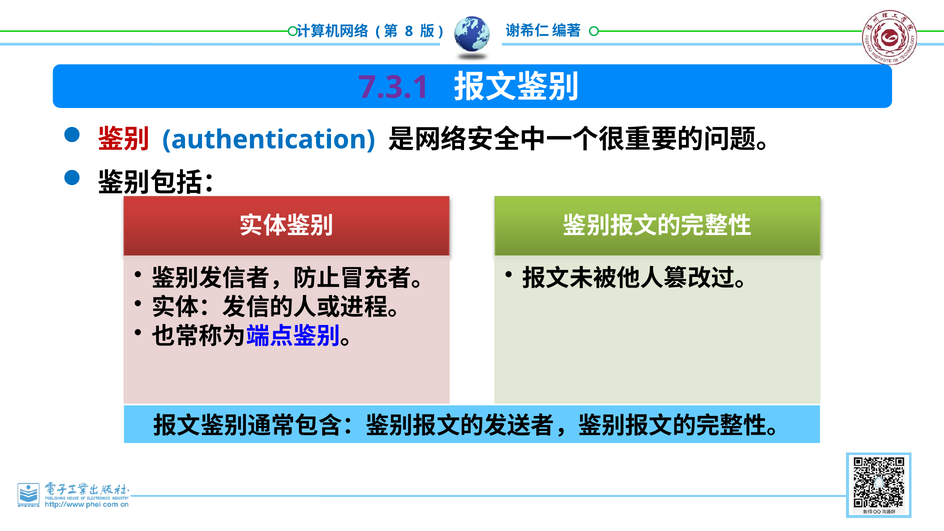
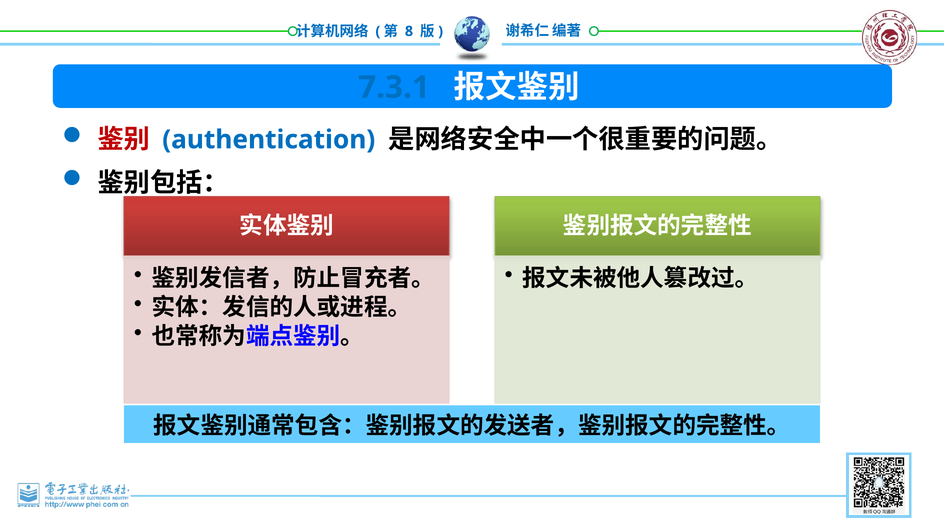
7.3.1 colour: purple -> blue (394, 87)
